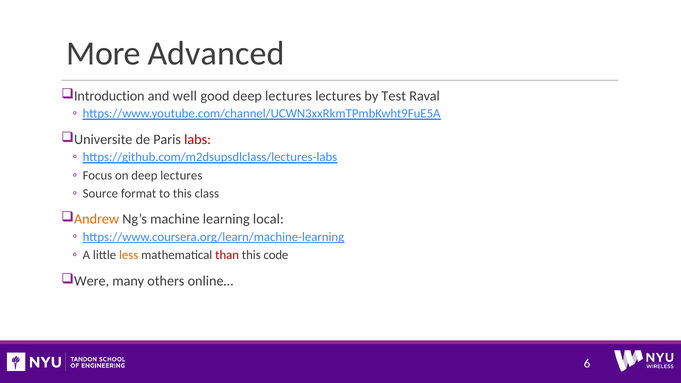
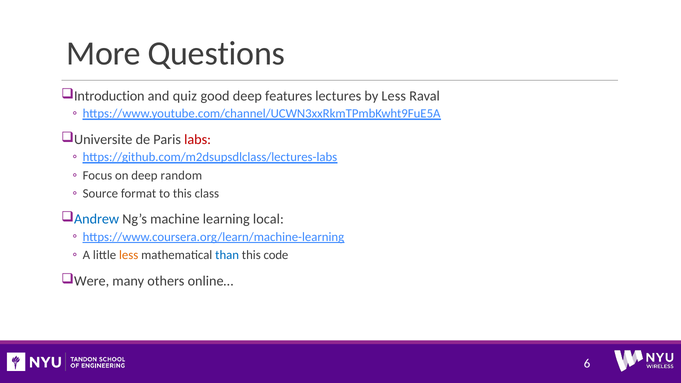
Advanced: Advanced -> Questions (216, 53)
well: well -> quiz (185, 96)
good deep lectures: lectures -> features (289, 96)
by Test: Test -> Less (394, 96)
on deep lectures: lectures -> random (181, 175)
Andrew colour: orange -> blue (97, 219)
than colour: red -> blue (227, 255)
